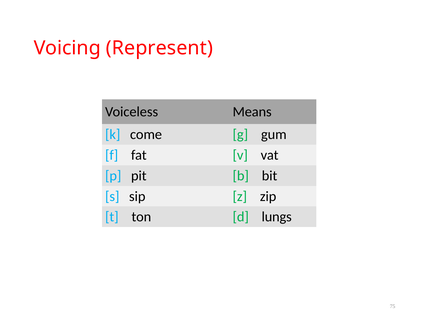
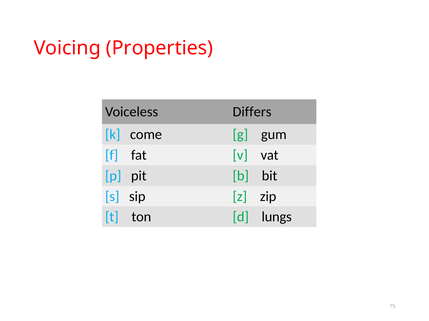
Represent: Represent -> Properties (160, 48)
Means: Means -> Differs (252, 112)
